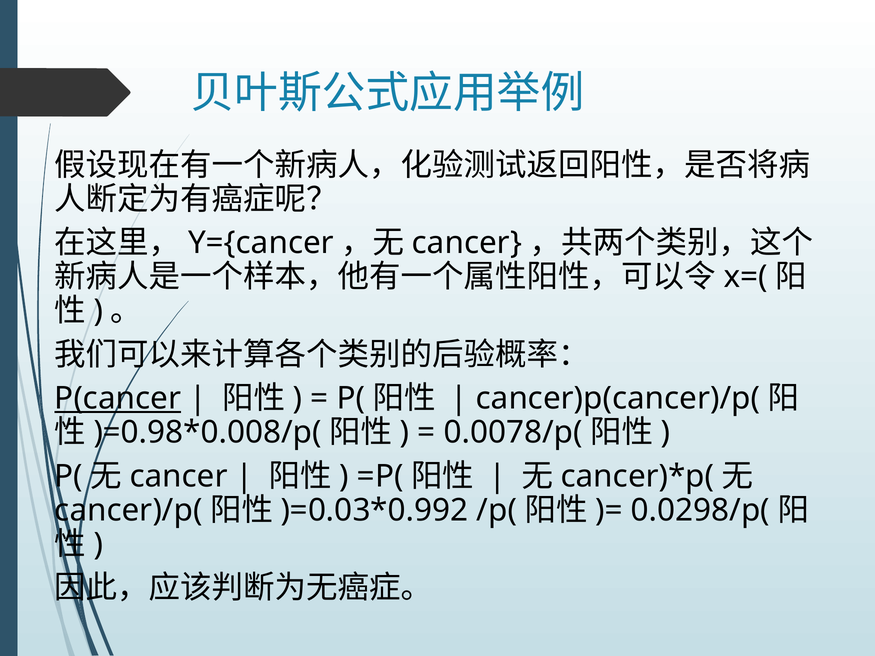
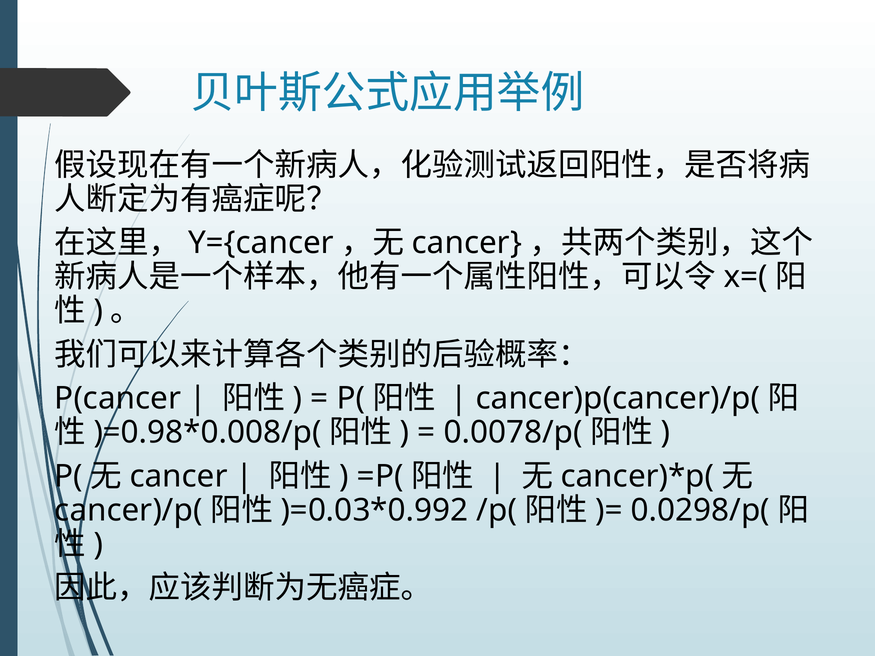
P(cancer underline: present -> none (118, 399)
